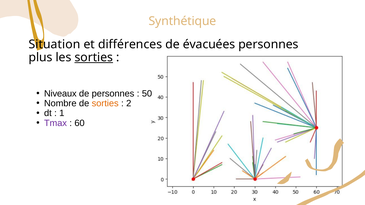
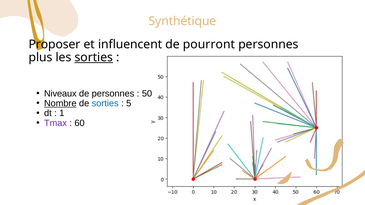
Situation: Situation -> Proposer (55, 44)
différences: différences -> influencent (130, 44)
évacuées: évacuées -> pourront (209, 44)
Nombre underline: none -> present (60, 104)
sorties colour: orange -> blue (105, 104)
2: 2 -> 5 (129, 104)
